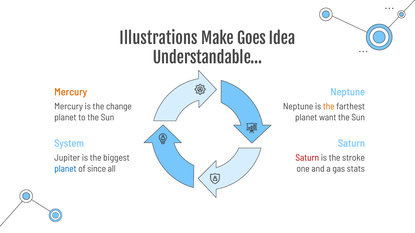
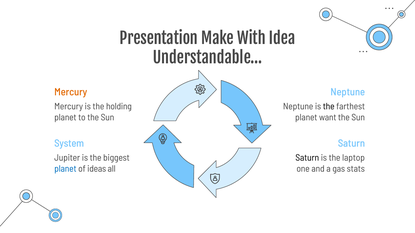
Illustrations: Illustrations -> Presentation (159, 39)
Goes: Goes -> With (251, 39)
change: change -> holding (119, 107)
the colour: orange -> black (329, 107)
Saturn colour: red -> black (307, 158)
stroke: stroke -> laptop (354, 158)
since: since -> ideas (97, 169)
